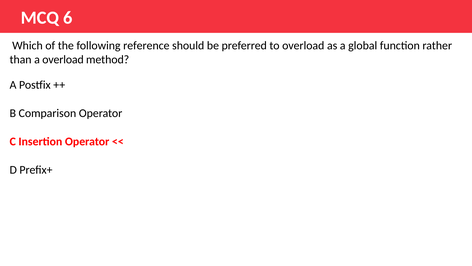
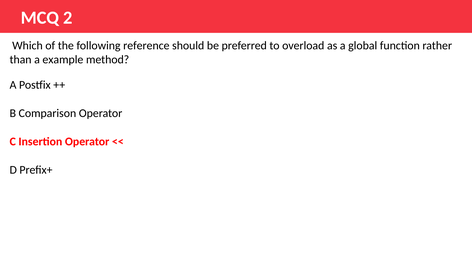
6: 6 -> 2 (68, 18)
a overload: overload -> example (63, 60)
